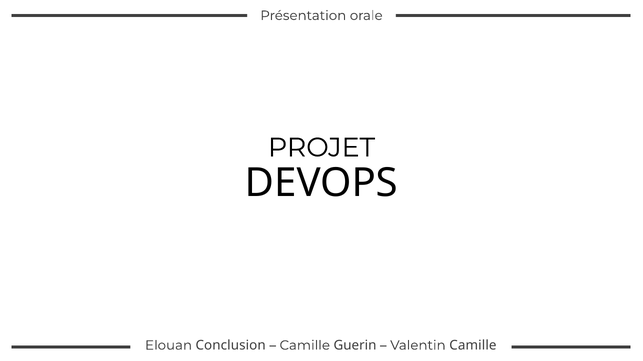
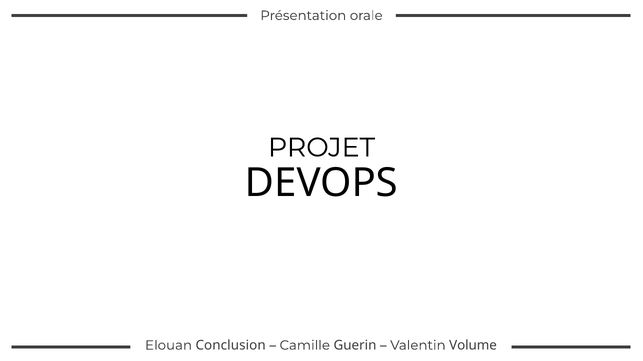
Valentin Camille: Camille -> Volume (473, 346)
